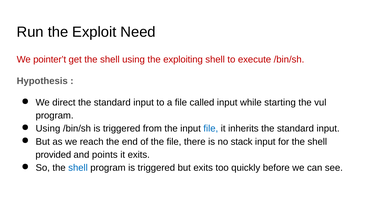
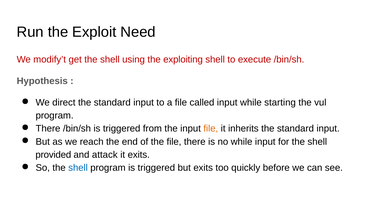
pointer’t: pointer’t -> modify’t (50, 60)
Using: Using -> There (48, 129)
file colour: blue -> orange (211, 129)
no stack: stack -> while (242, 142)
points: points -> attack (105, 155)
